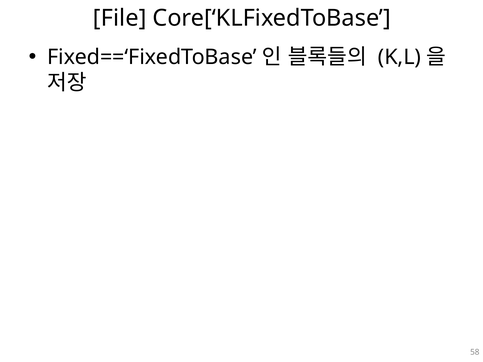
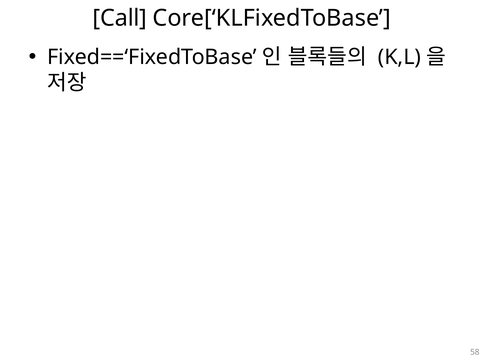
File: File -> Call (120, 18)
